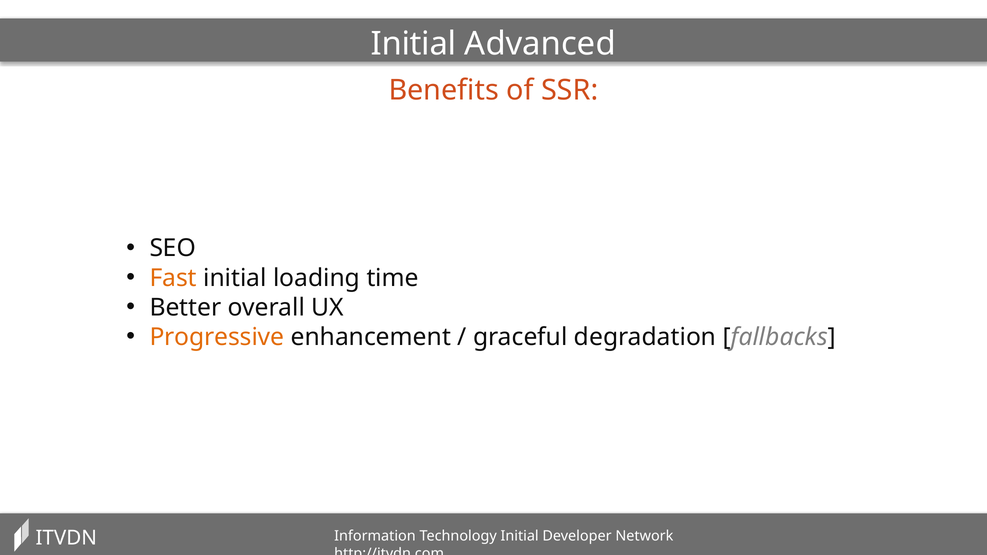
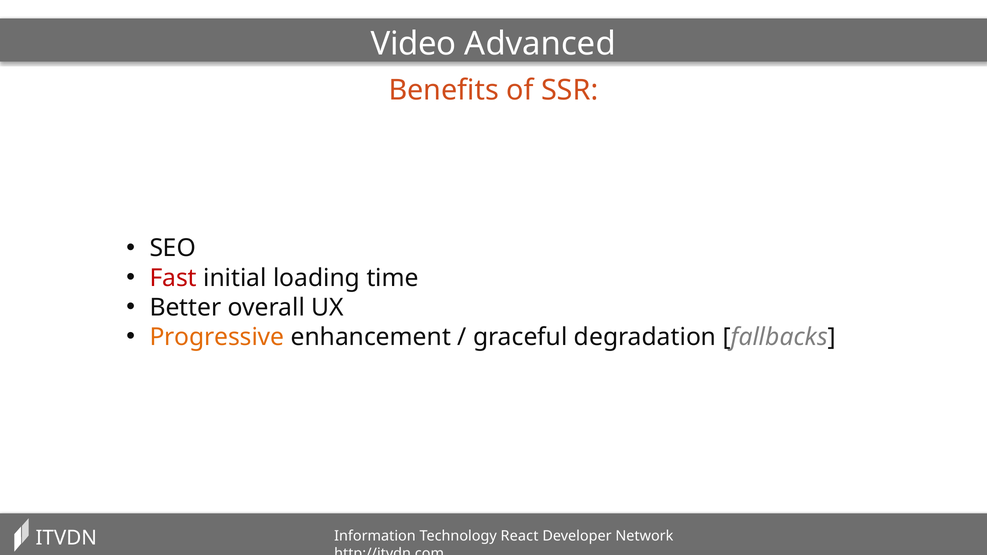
Initial: Initial -> Video (414, 44)
Fast colour: orange -> red (173, 278)
Technology Initial: Initial -> React (520, 536)
